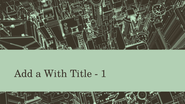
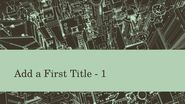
With: With -> First (56, 74)
